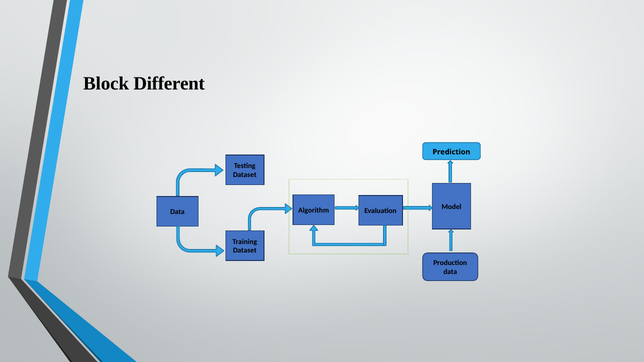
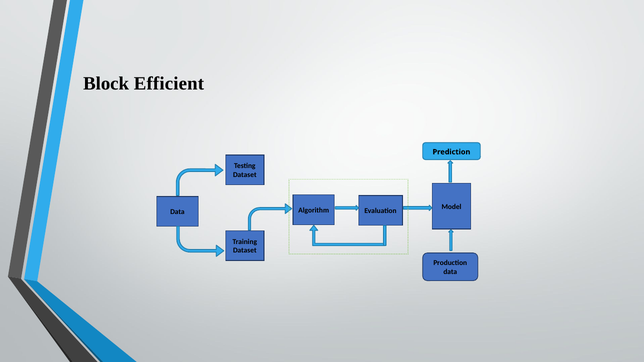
Different: Different -> Efficient (169, 84)
